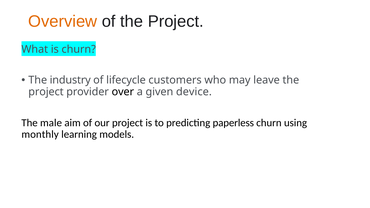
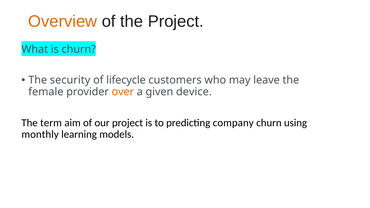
industry: industry -> security (70, 80)
project: project -> female (46, 92)
over colour: black -> orange (123, 92)
male: male -> term (51, 123)
paperless: paperless -> company (233, 123)
